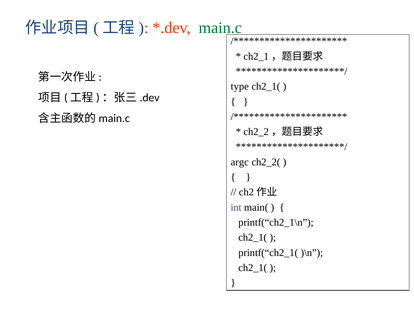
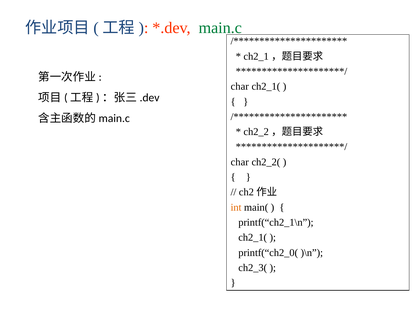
type: type -> char (240, 87)
argc: argc -> char (240, 162)
int colour: purple -> orange (236, 208)
printf(“ch2_1(: printf(“ch2_1( -> printf(“ch2_0( (268, 253)
ch2_1(: ch2_1( -> ch2_3( (253, 268)
